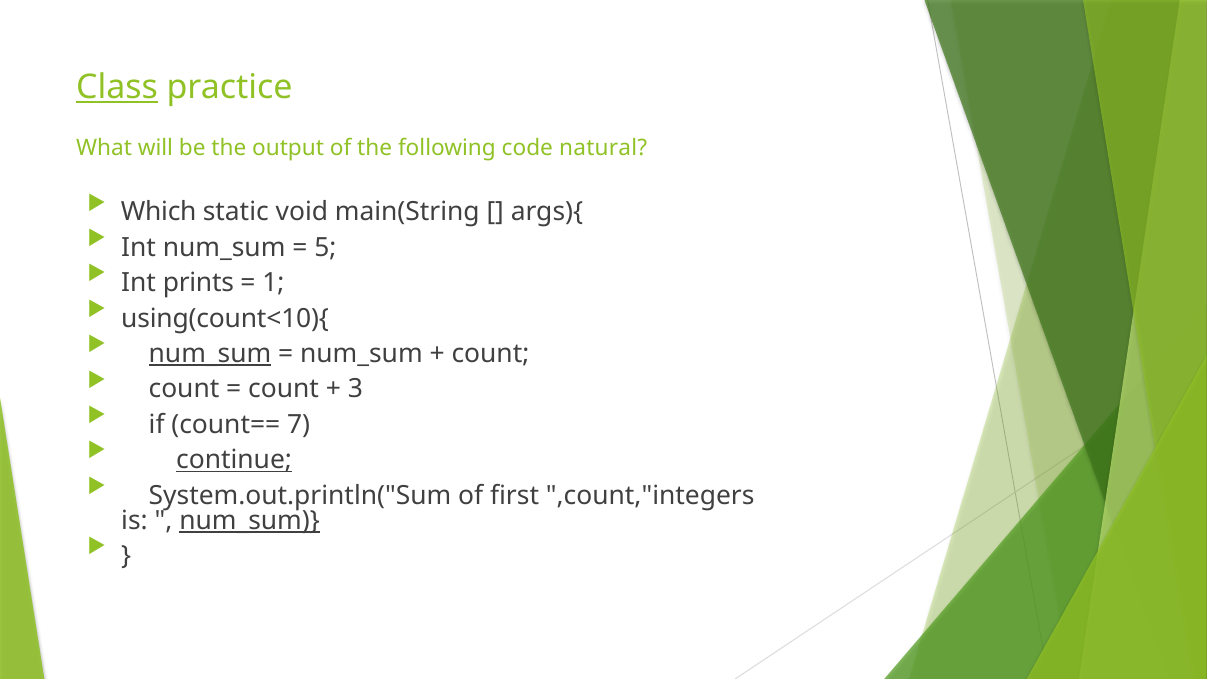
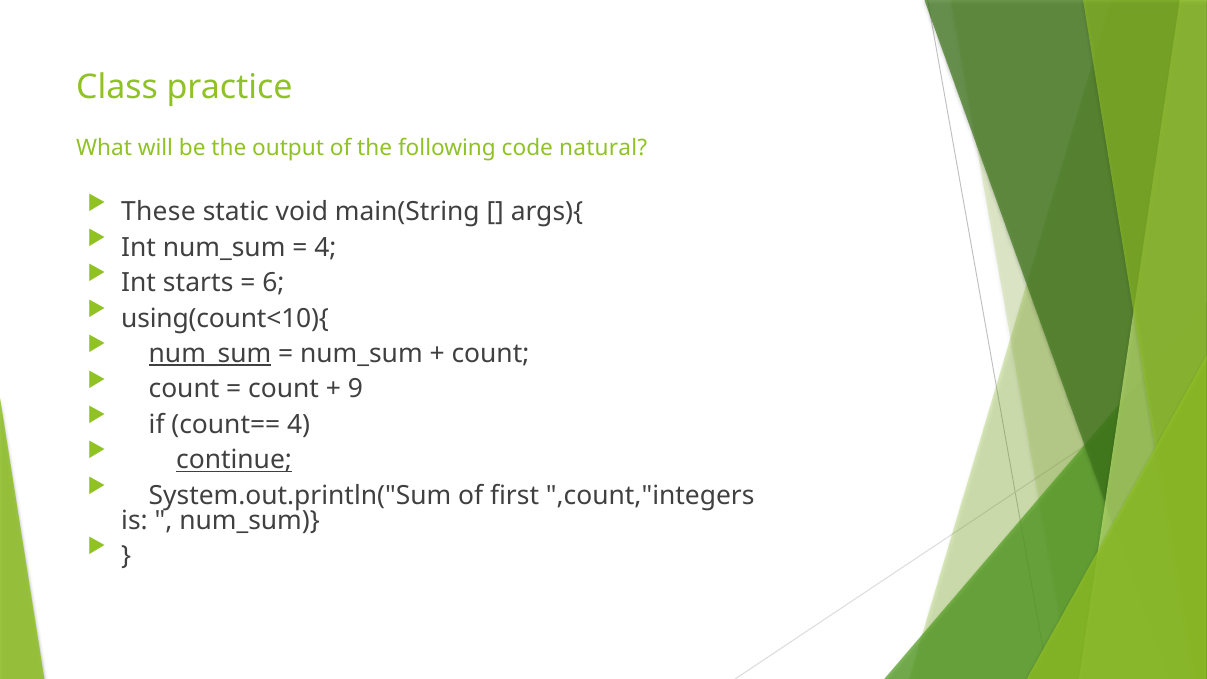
Class underline: present -> none (117, 88)
Which: Which -> These (158, 212)
5: 5 -> 4 (325, 248)
prints: prints -> starts (198, 283)
1: 1 -> 6 (273, 283)
3: 3 -> 9 (355, 389)
count== 7: 7 -> 4 (299, 425)
num_sum underline: present -> none (250, 521)
